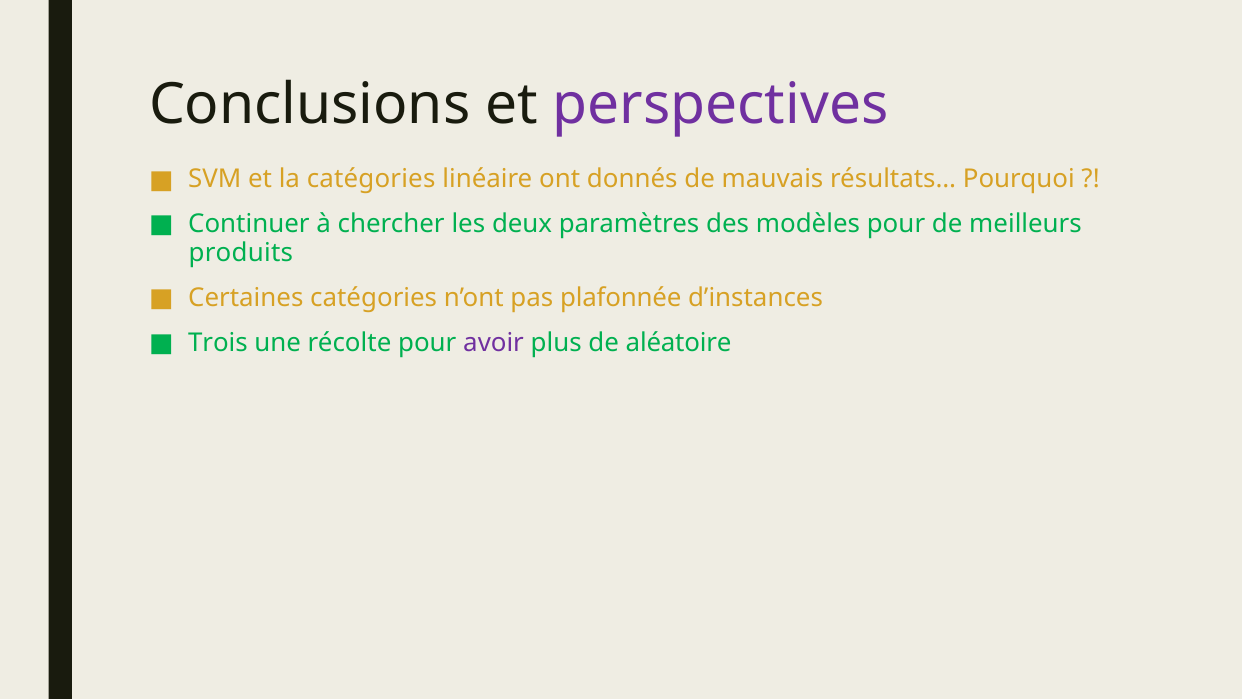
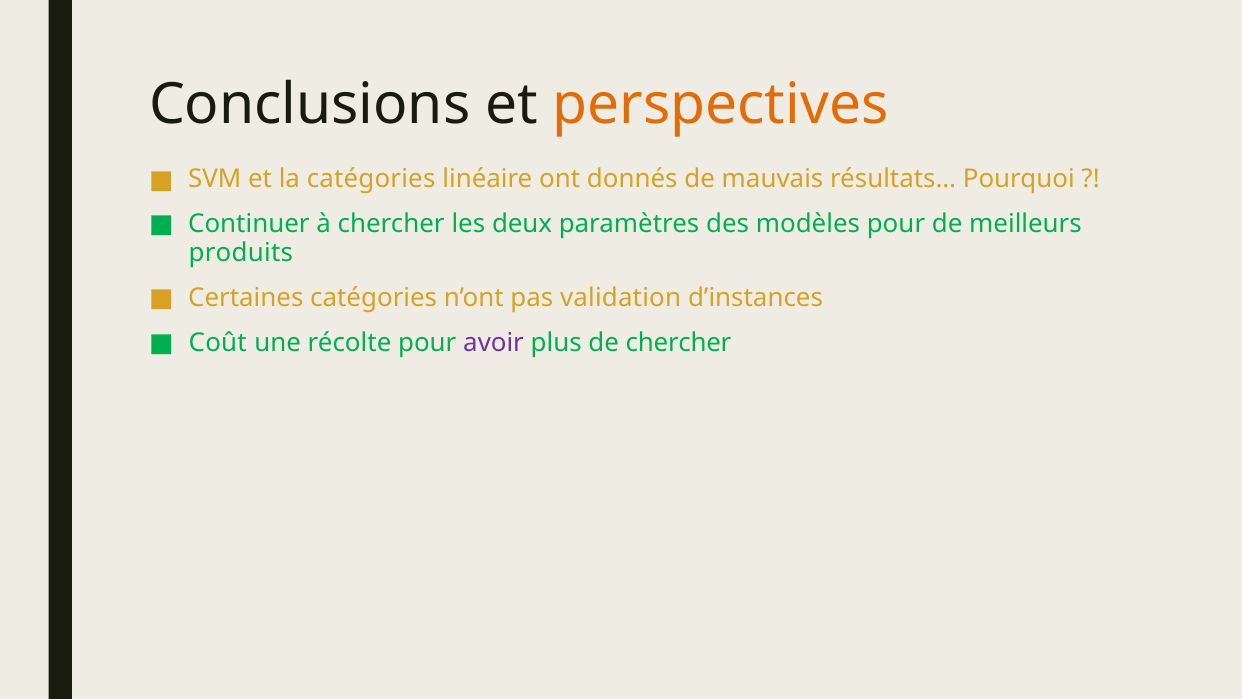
perspectives colour: purple -> orange (720, 104)
plafonnée: plafonnée -> validation (621, 298)
Trois: Trois -> Coût (218, 342)
de aléatoire: aléatoire -> chercher (679, 342)
